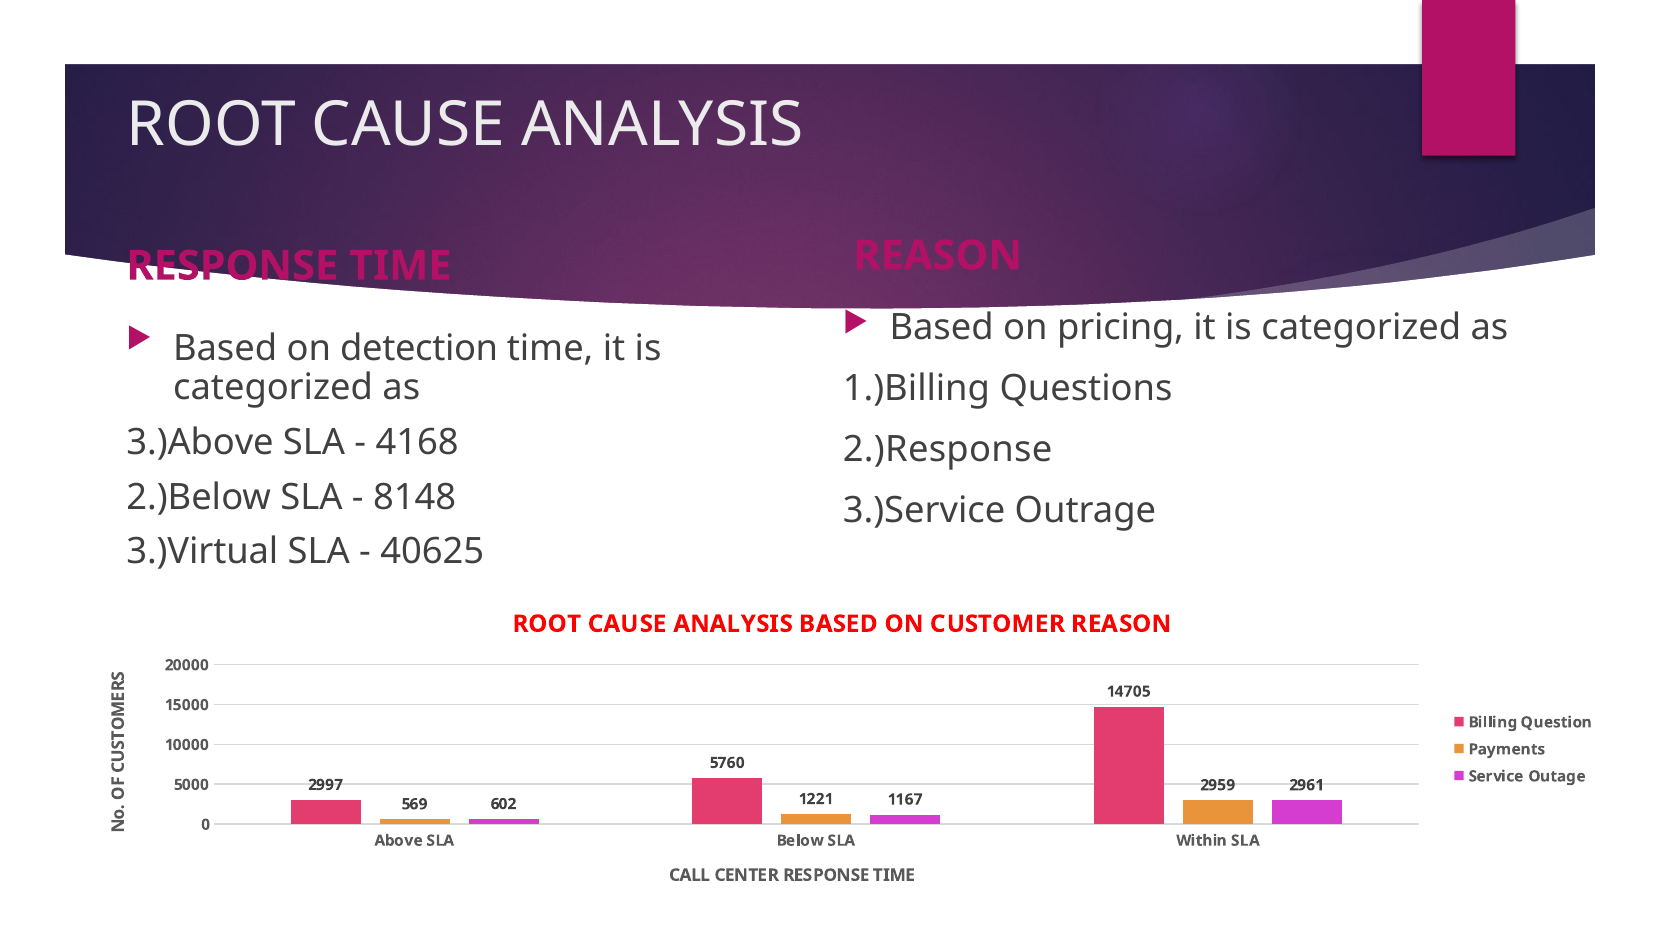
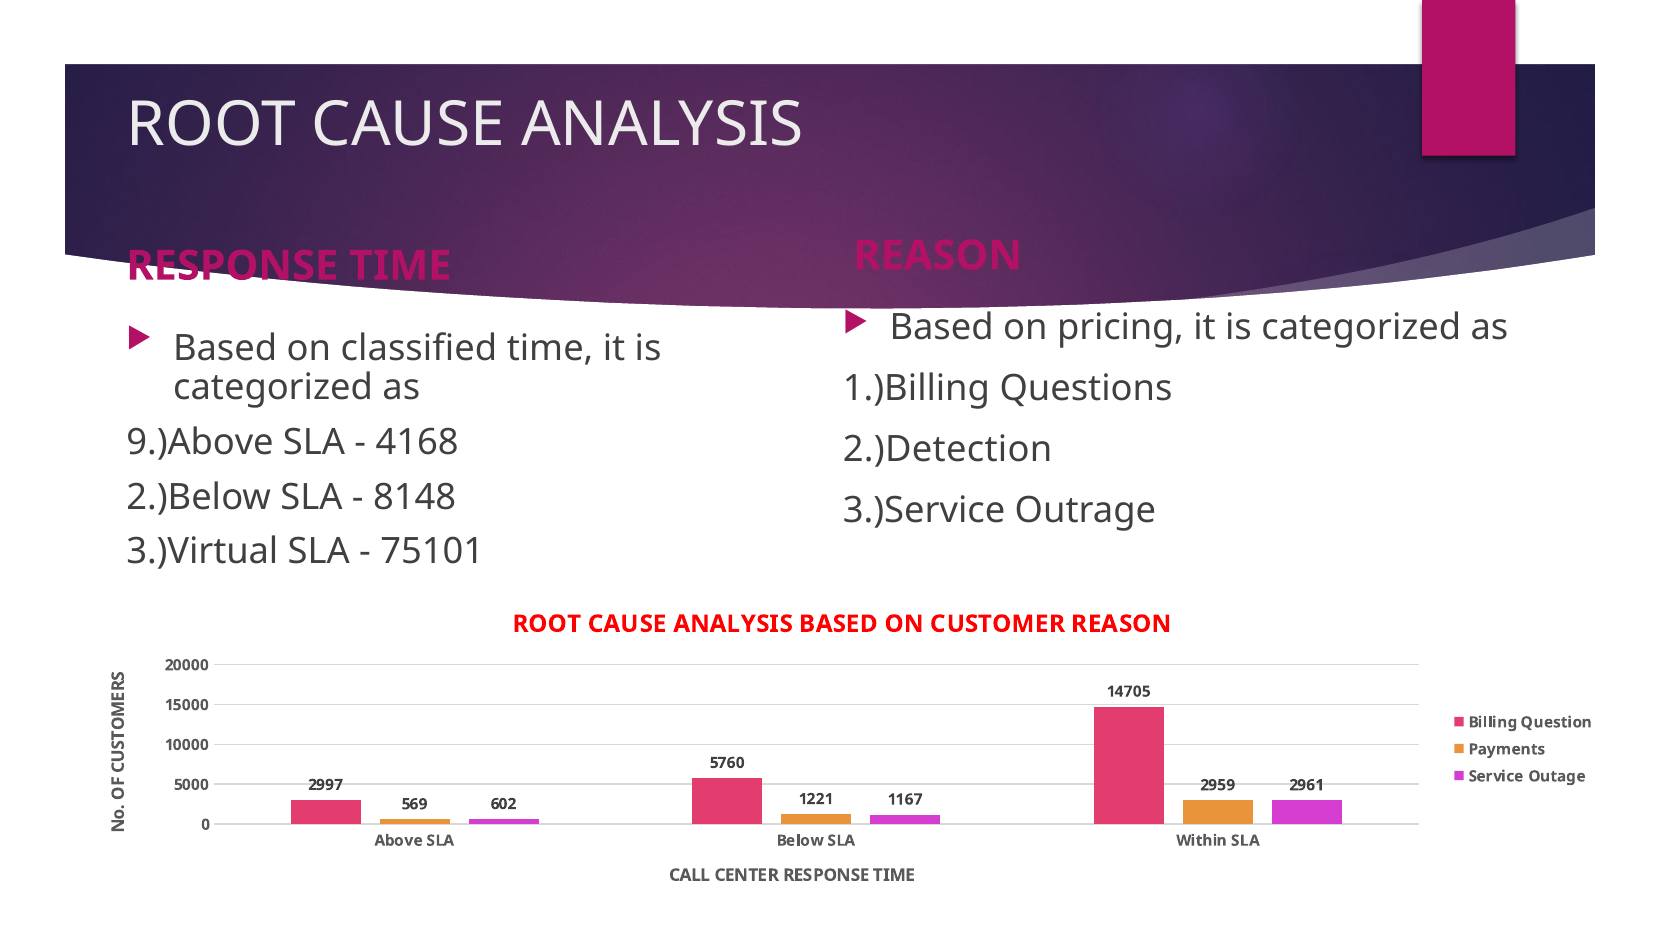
detection: detection -> classified (419, 349)
3.)Above: 3.)Above -> 9.)Above (200, 443)
2.)Response: 2.)Response -> 2.)Detection (948, 450)
40625: 40625 -> 75101 (432, 552)
